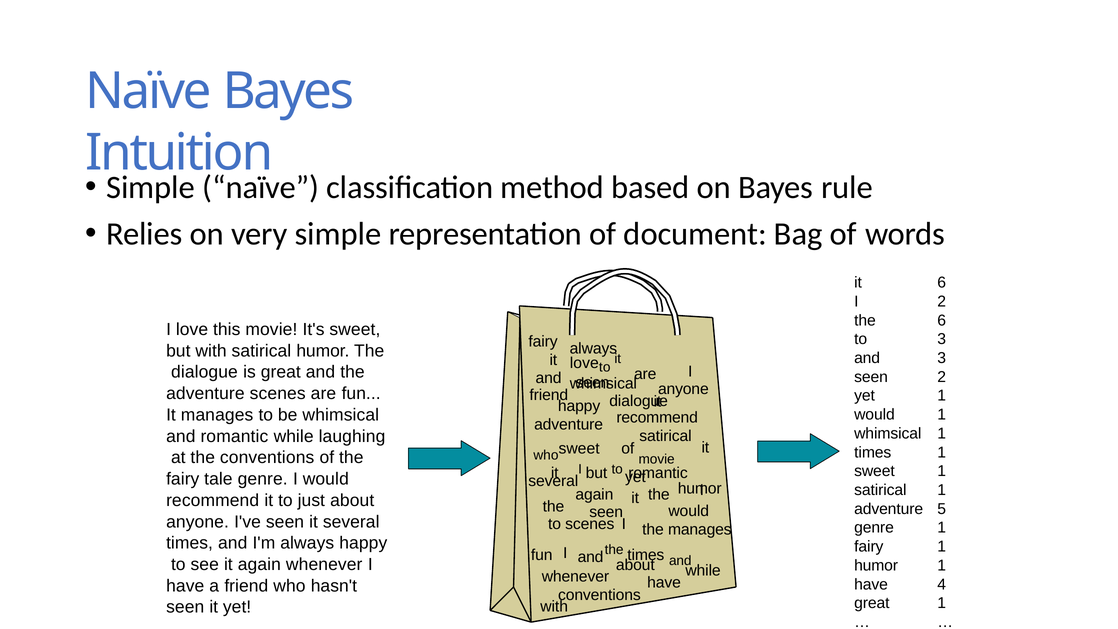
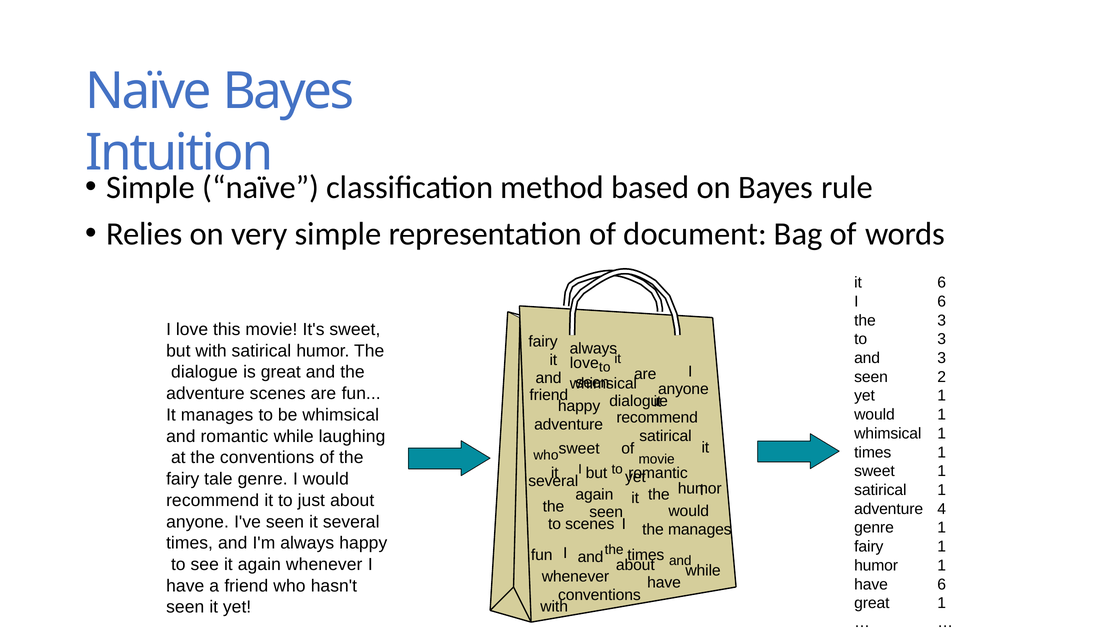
I 2: 2 -> 6 (942, 301)
the 6: 6 -> 3 (942, 320)
5: 5 -> 4 (942, 509)
have 4: 4 -> 6 (942, 584)
